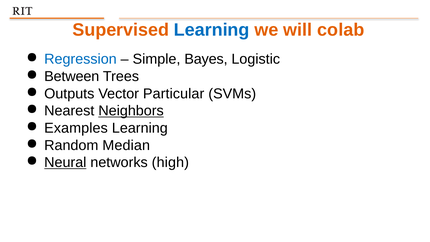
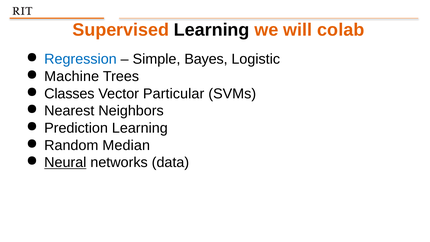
Learning colour: blue -> black (212, 30)
Between: Between -> Machine (72, 76)
Outputs: Outputs -> Classes (69, 94)
Neighbors underline: present -> none (131, 111)
Examples: Examples -> Prediction (76, 128)
high: high -> data (170, 162)
